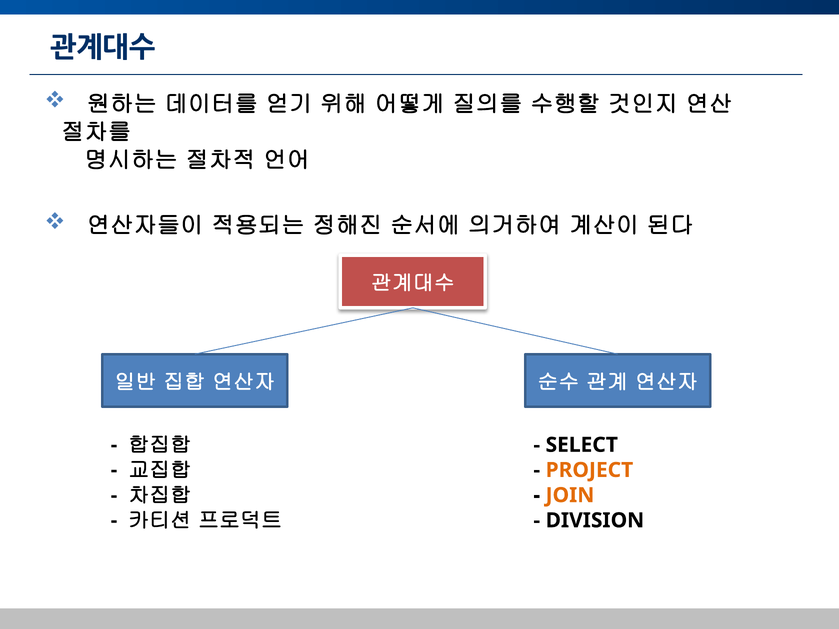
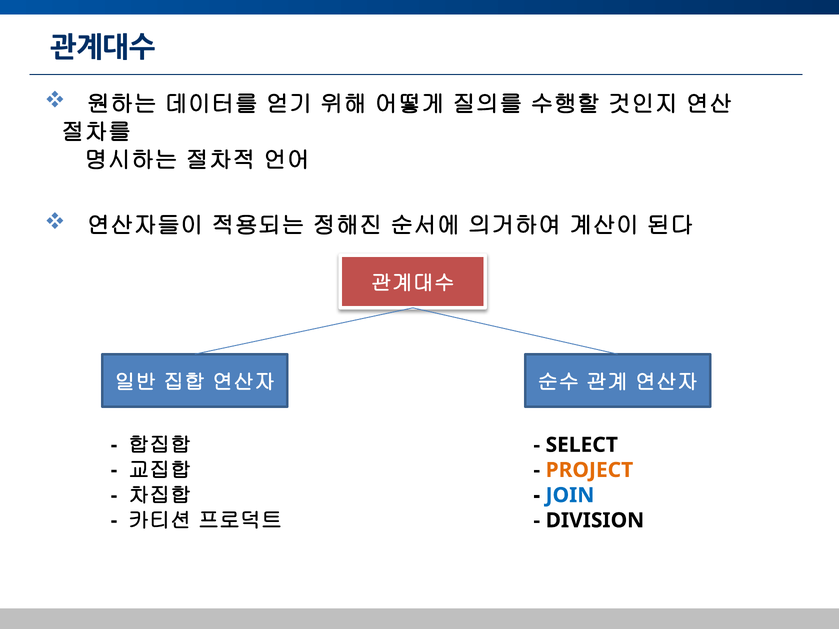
JOIN colour: orange -> blue (570, 495)
